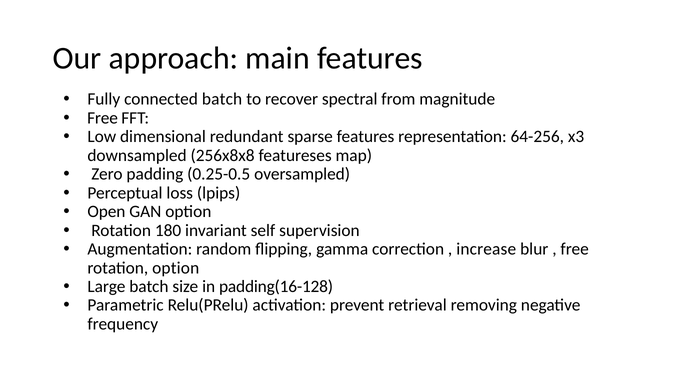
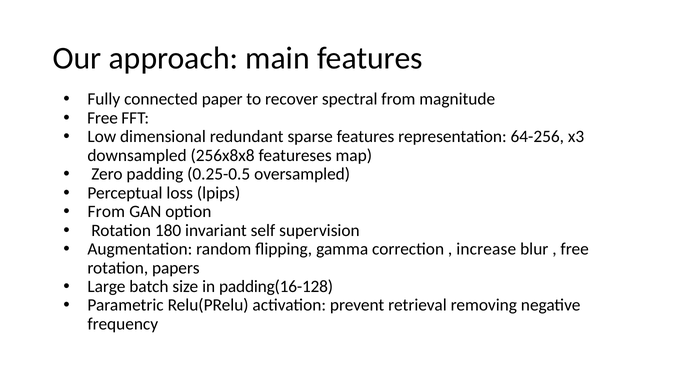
connected batch: batch -> paper (222, 99)
Open: Open -> From (106, 212)
rotation option: option -> papers (176, 268)
